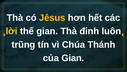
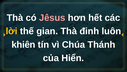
Jêsus colour: yellow -> pink (52, 18)
trũng: trũng -> khiên (23, 44)
của Gian: Gian -> Hiển (73, 58)
